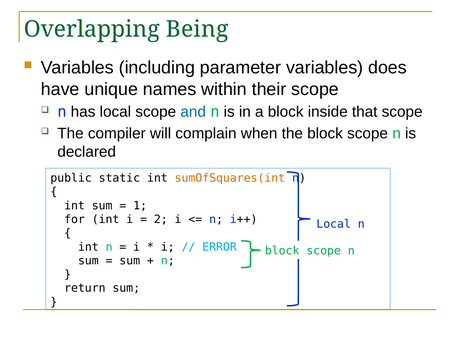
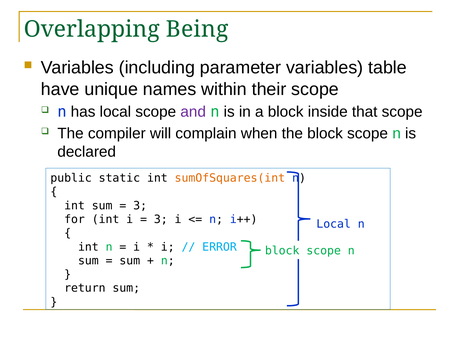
does: does -> table (387, 68)
and colour: blue -> purple (193, 112)
1: 1 -> 3 (140, 206)
2: 2 -> 3 (161, 220)
